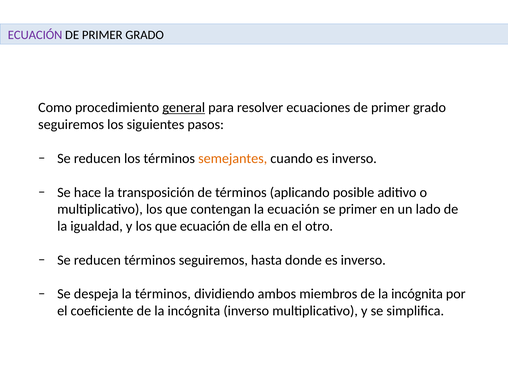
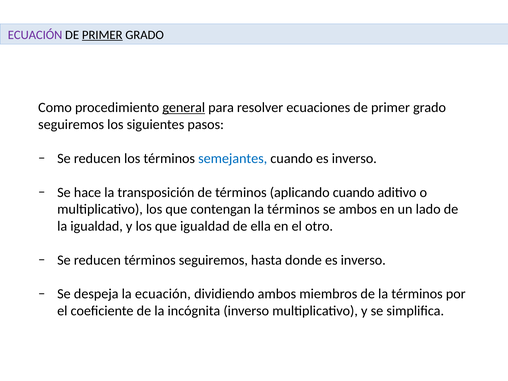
PRIMER underline: none -> present (102, 35)
semejantes colour: orange -> blue (233, 158)
aplicando posible: posible -> cuando (354, 192)
contengan la ecuación: ecuación -> términos (293, 209)
se primer: primer -> ambos (358, 209)
que ecuación: ecuación -> igualdad (205, 226)
la términos: términos -> ecuación (163, 294)
miembros de la incógnita: incógnita -> términos (417, 294)
